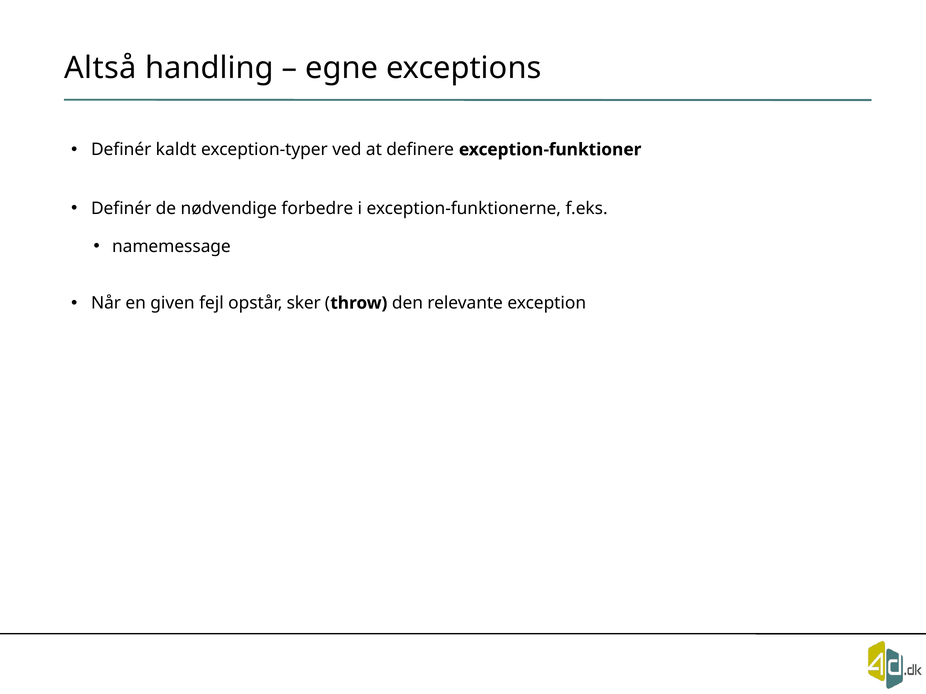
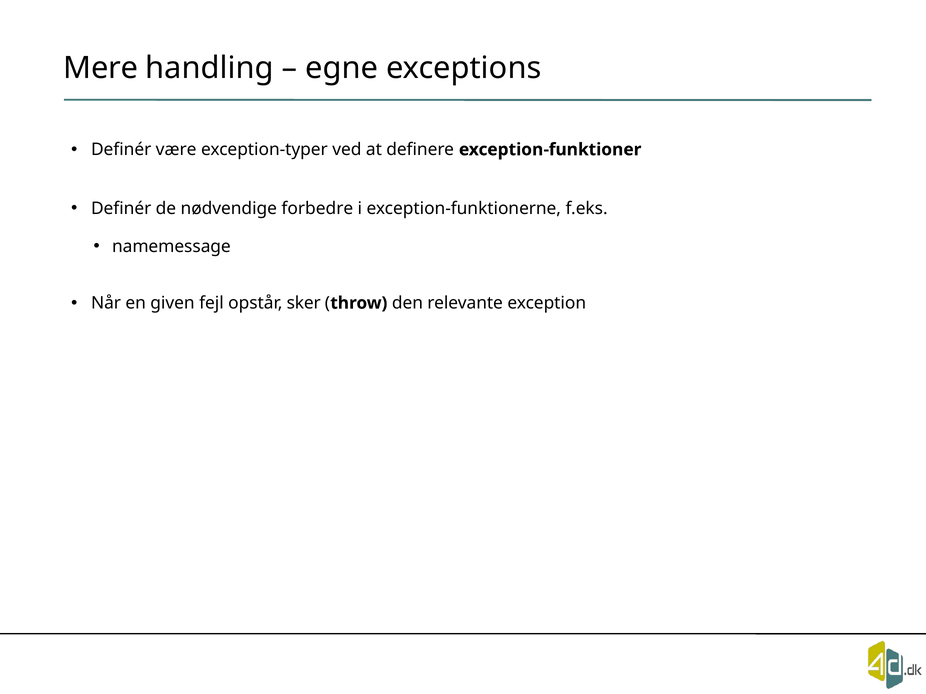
Altså: Altså -> Mere (101, 68)
kaldt: kaldt -> være (176, 150)
